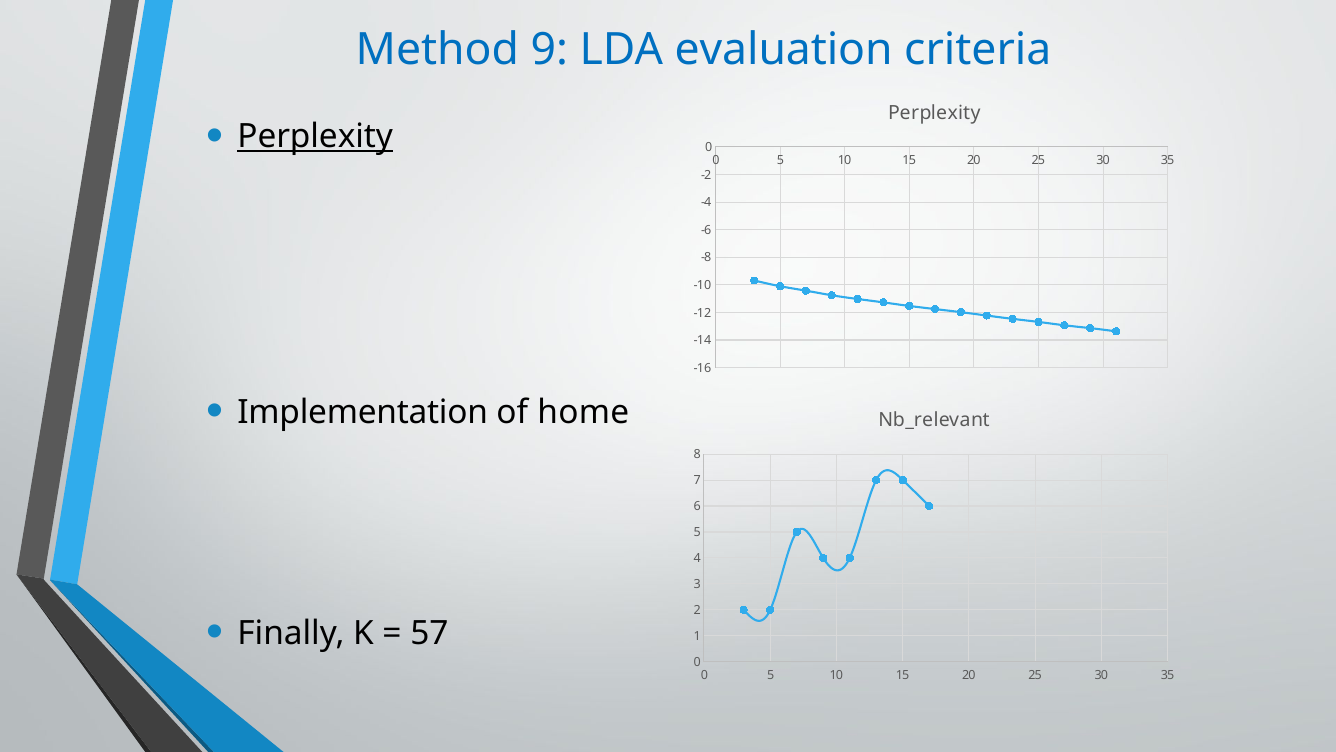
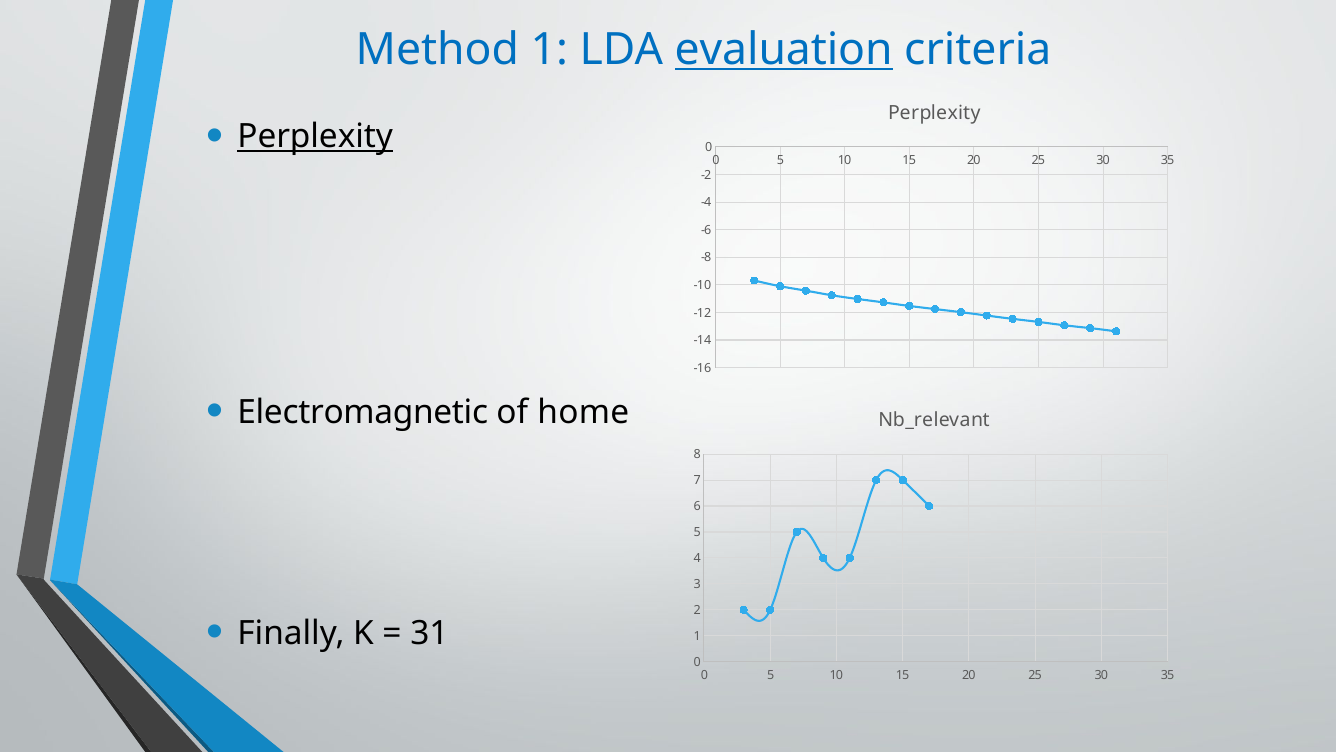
Method 9: 9 -> 1 (549, 50)
evaluation underline: none -> present (784, 50)
Implementation: Implementation -> Electromagnetic (363, 412)
57: 57 -> 31 (429, 633)
